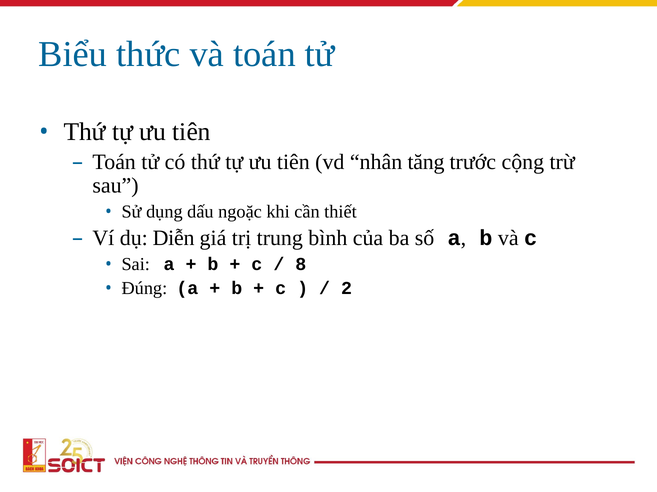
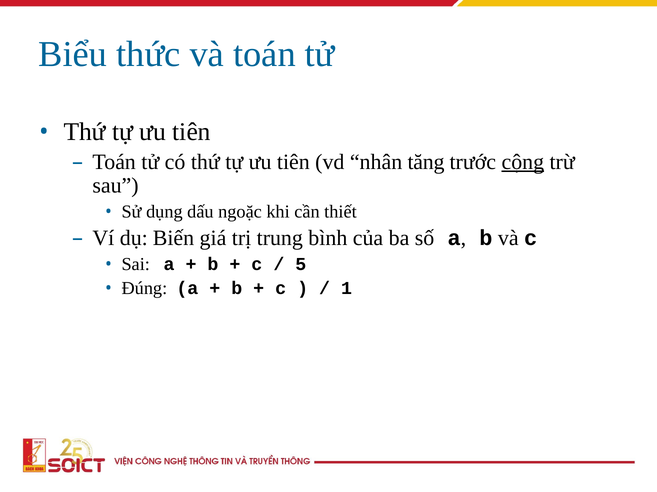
cộng underline: none -> present (523, 162)
Diễn: Diễn -> Biến (173, 238)
8: 8 -> 5 (301, 264)
2: 2 -> 1 (347, 289)
